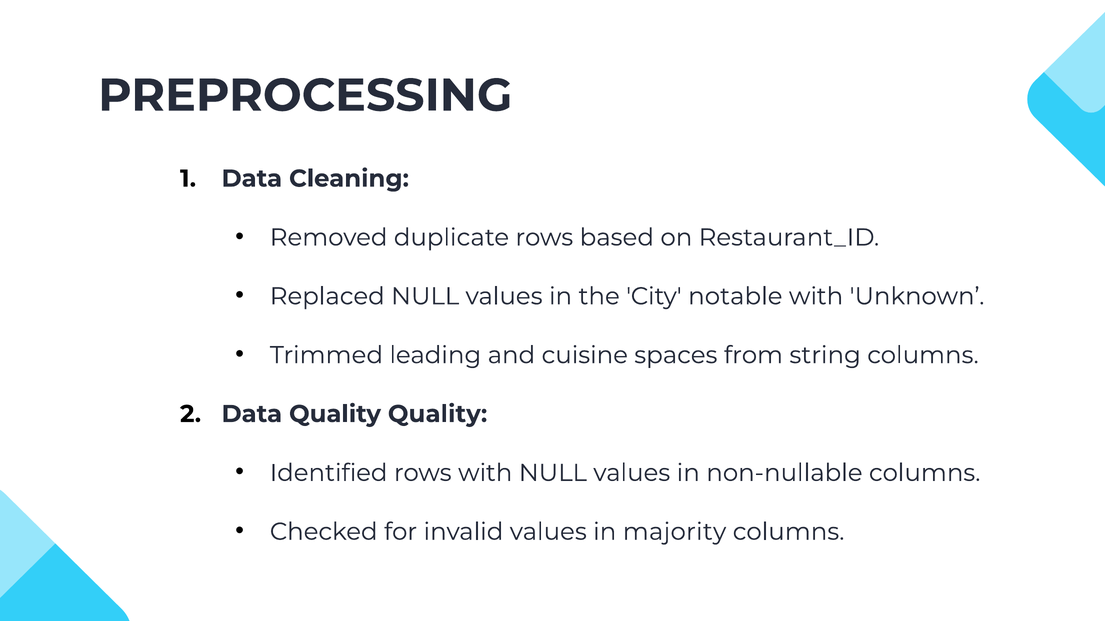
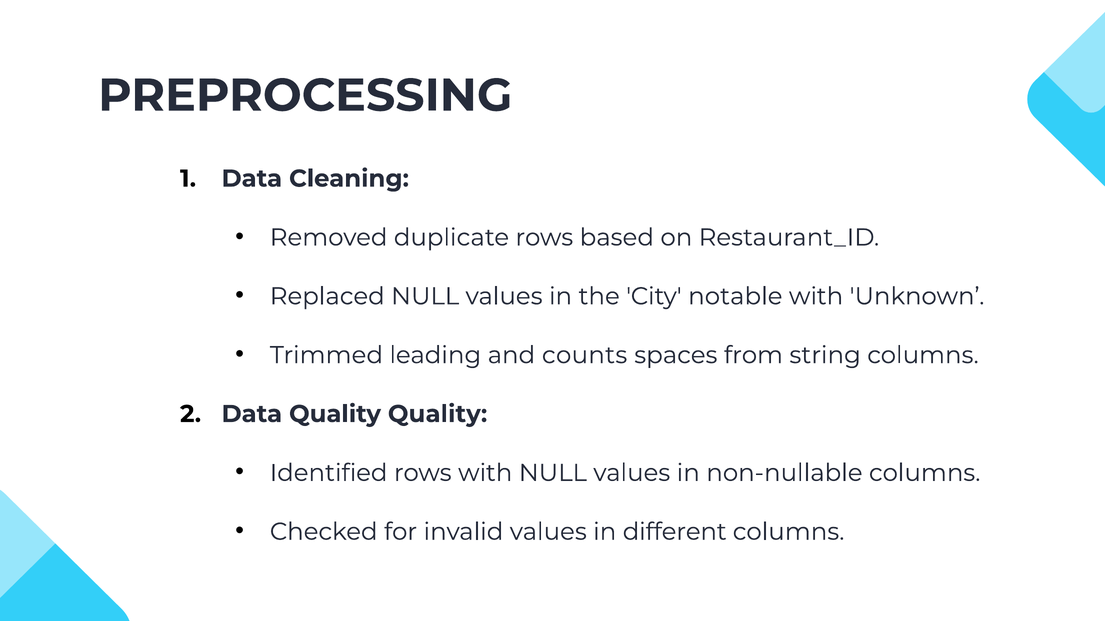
cuisine: cuisine -> counts (585, 355)
majority: majority -> different (675, 532)
